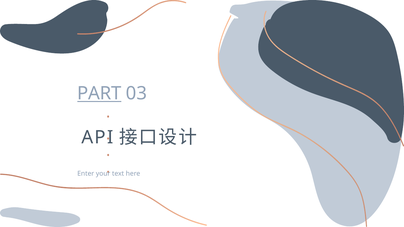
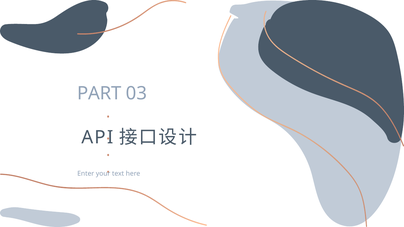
PART underline: present -> none (99, 94)
